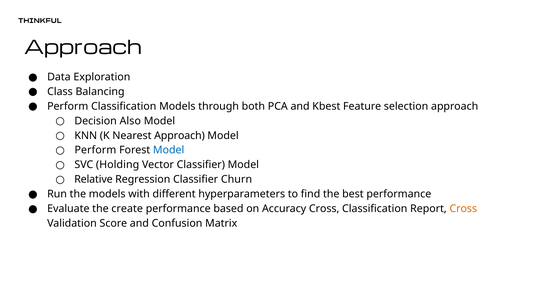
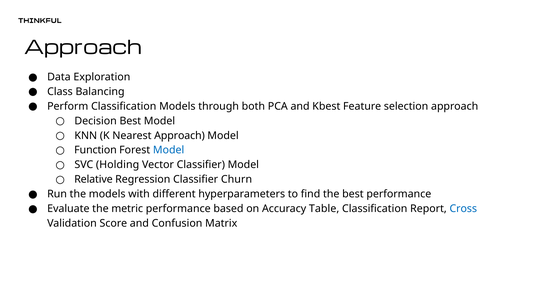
Decision Also: Also -> Best (130, 121)
Perform: Perform -> Function (95, 150)
create: create -> metric (127, 208)
Accuracy Cross: Cross -> Table (324, 208)
Cross colour: orange -> blue (463, 208)
